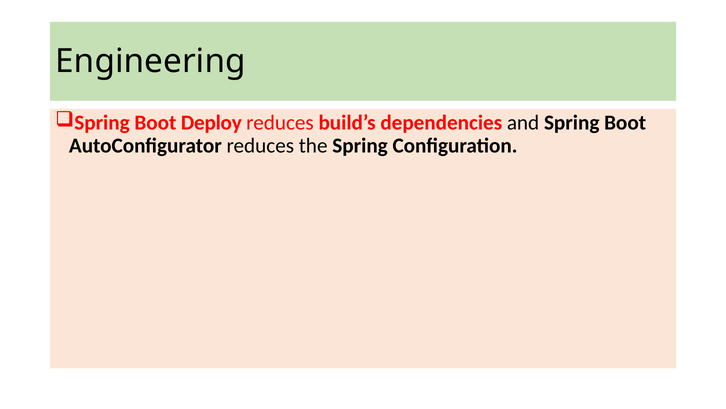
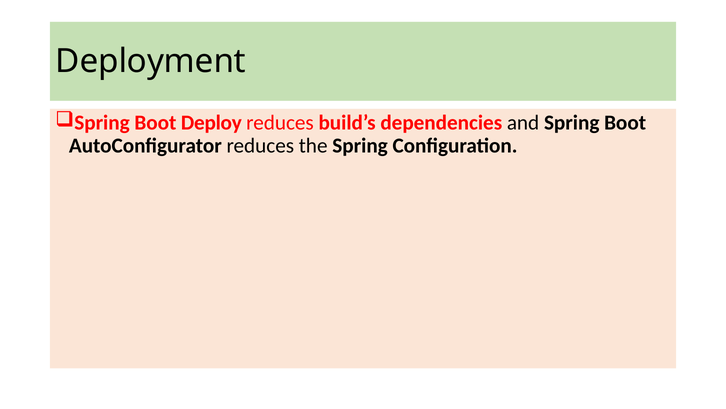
Engineering: Engineering -> Deployment (151, 61)
